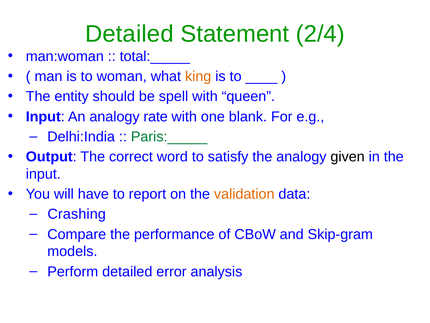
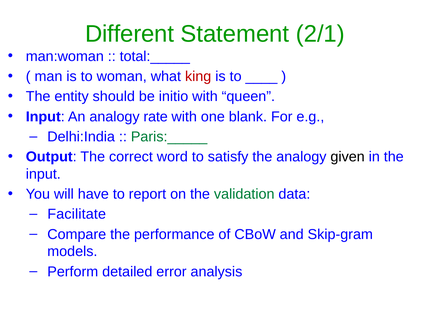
Detailed: Detailed -> Different (130, 34)
2/4: 2/4 -> 2/1 (320, 34)
king colour: orange -> red (198, 76)
spell: spell -> initio (174, 96)
validation colour: orange -> green (244, 194)
Crashing: Crashing -> Facilitate (77, 214)
